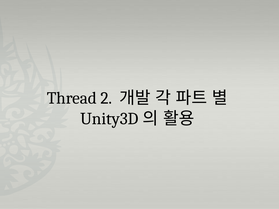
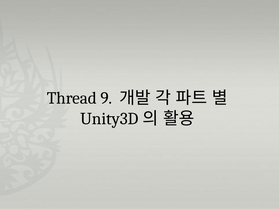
2: 2 -> 9 (106, 98)
